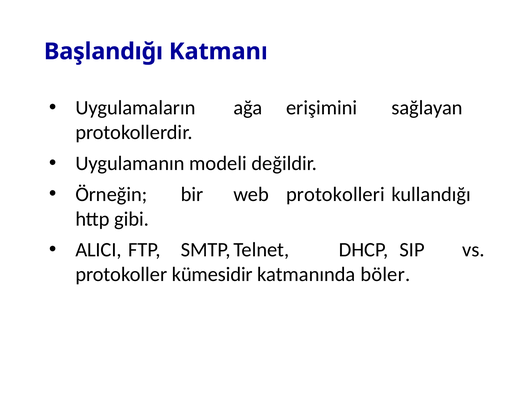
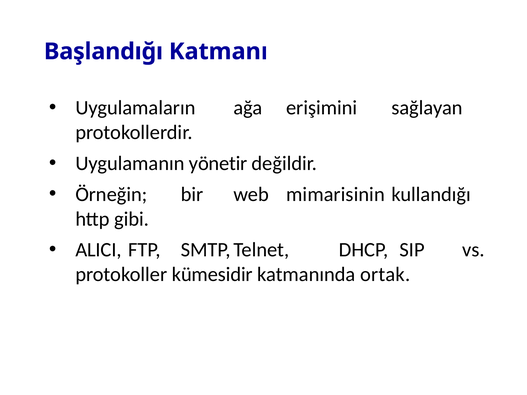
modeli: modeli -> yönetir (218, 163)
protokolleri: protokolleri -> mimarisinin (335, 194)
böler: böler -> ortak (385, 275)
